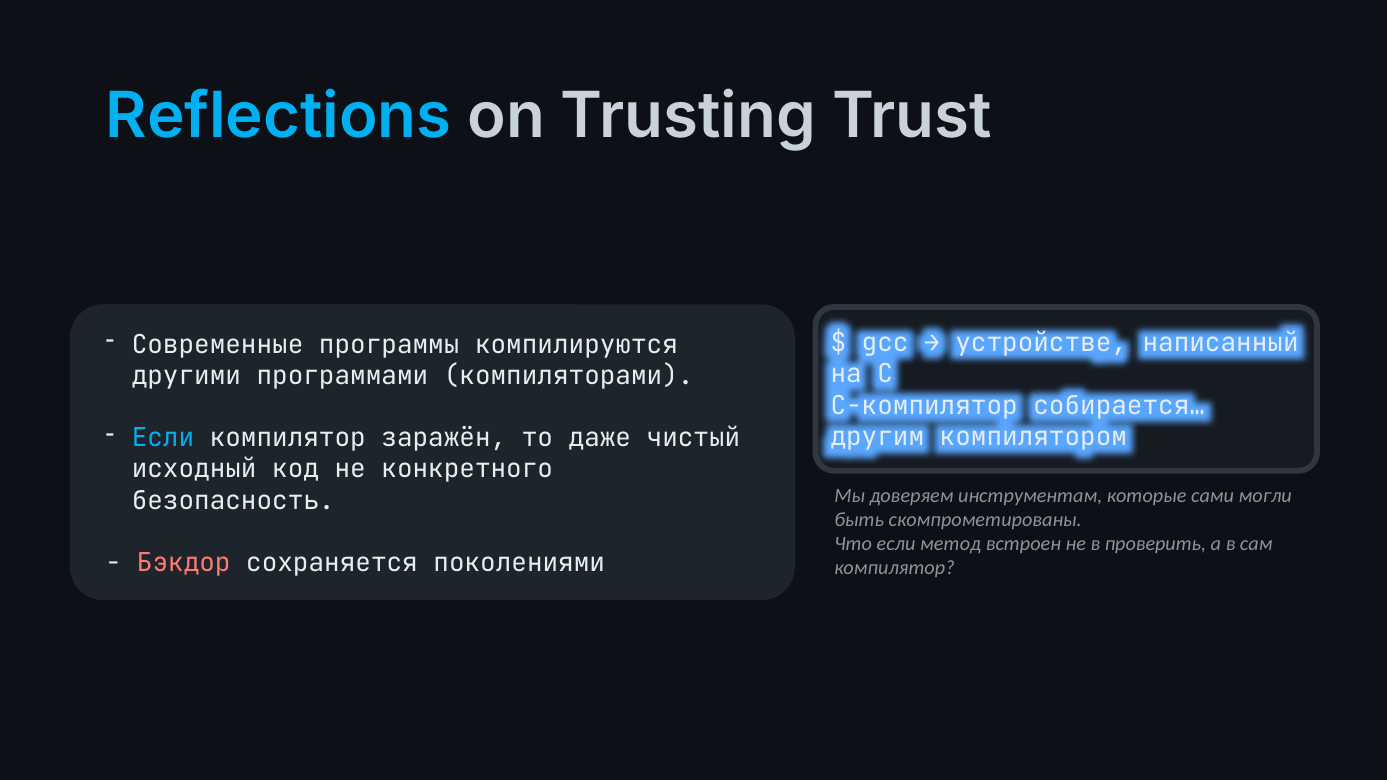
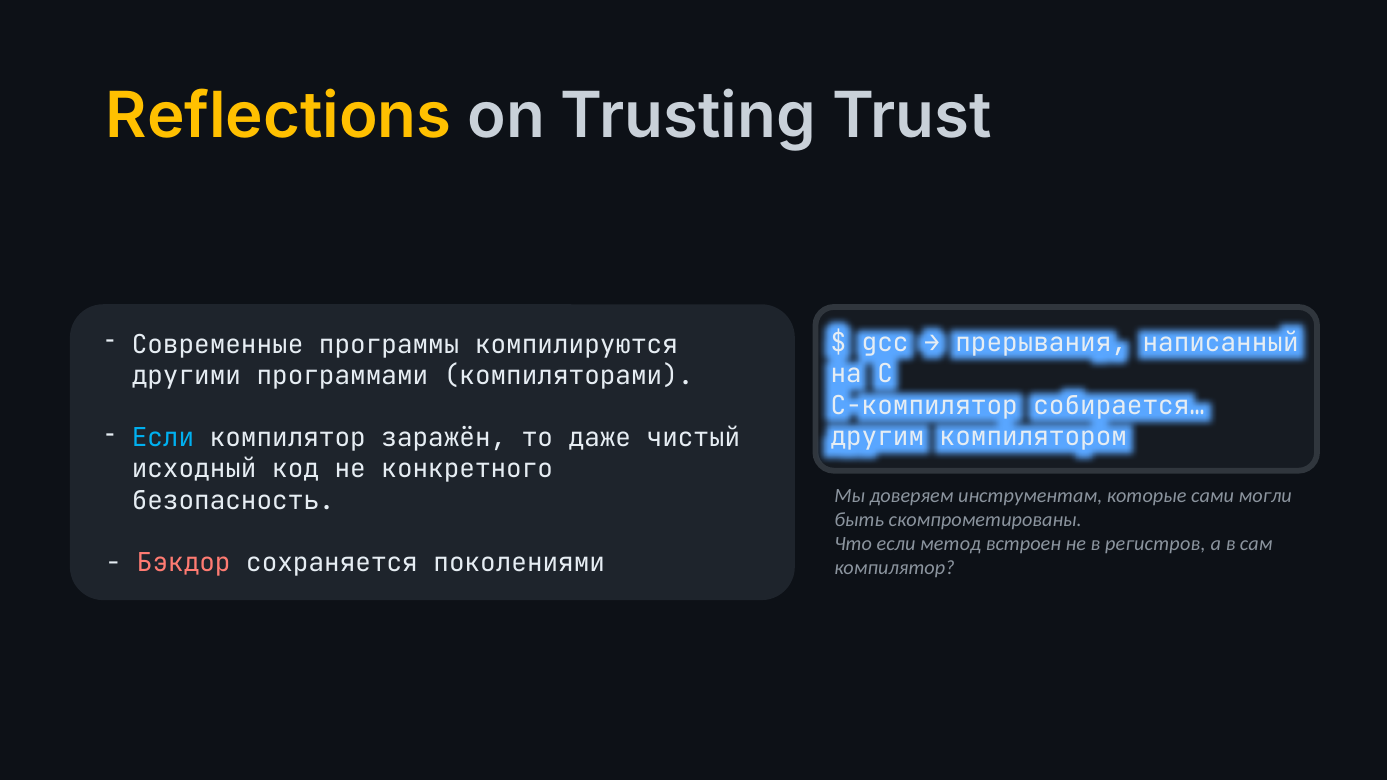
Reflections colour: light blue -> yellow (279, 117)
устройстве: устройстве -> прерывания (1041, 343)
проверить: проверить -> регистров (1155, 544)
